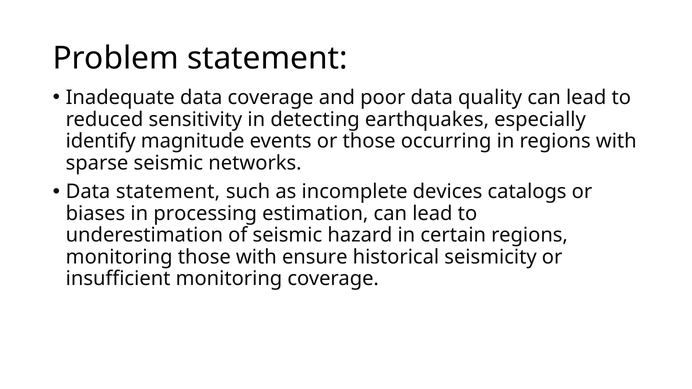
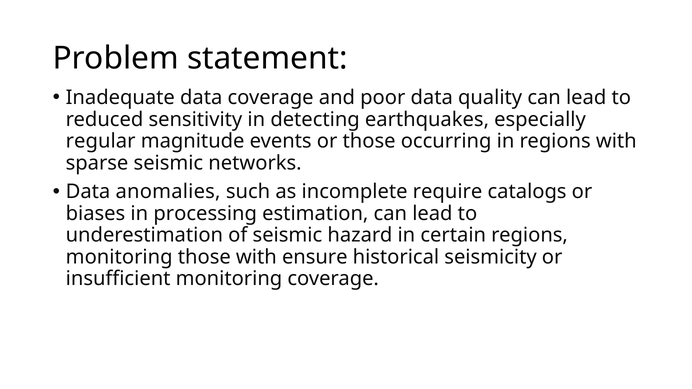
identify: identify -> regular (101, 141)
Data statement: statement -> anomalies (168, 192)
devices: devices -> require (448, 192)
